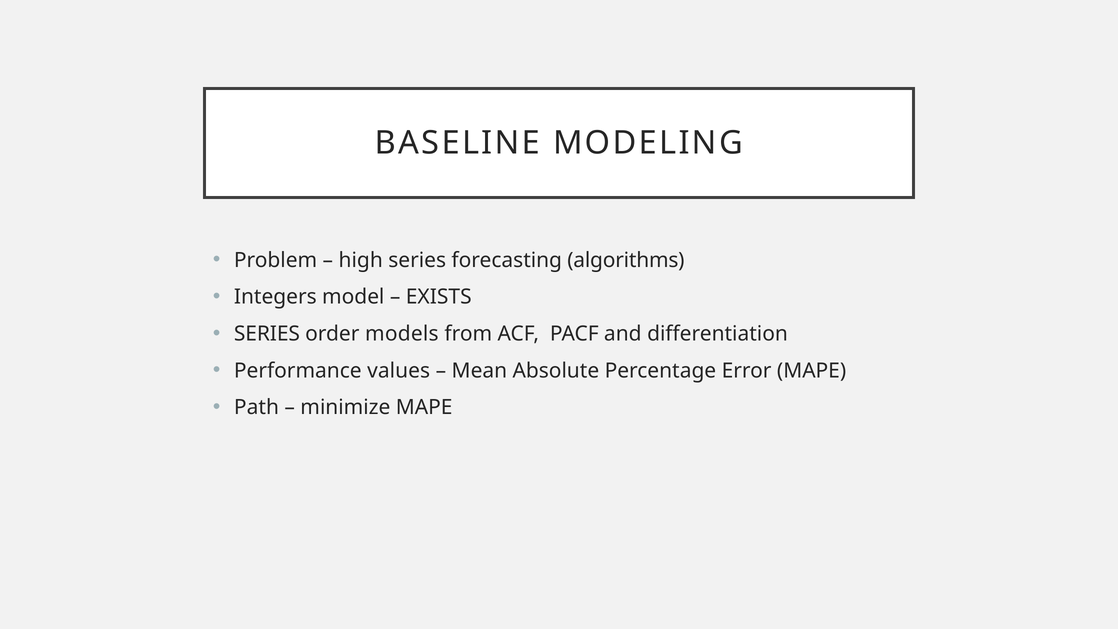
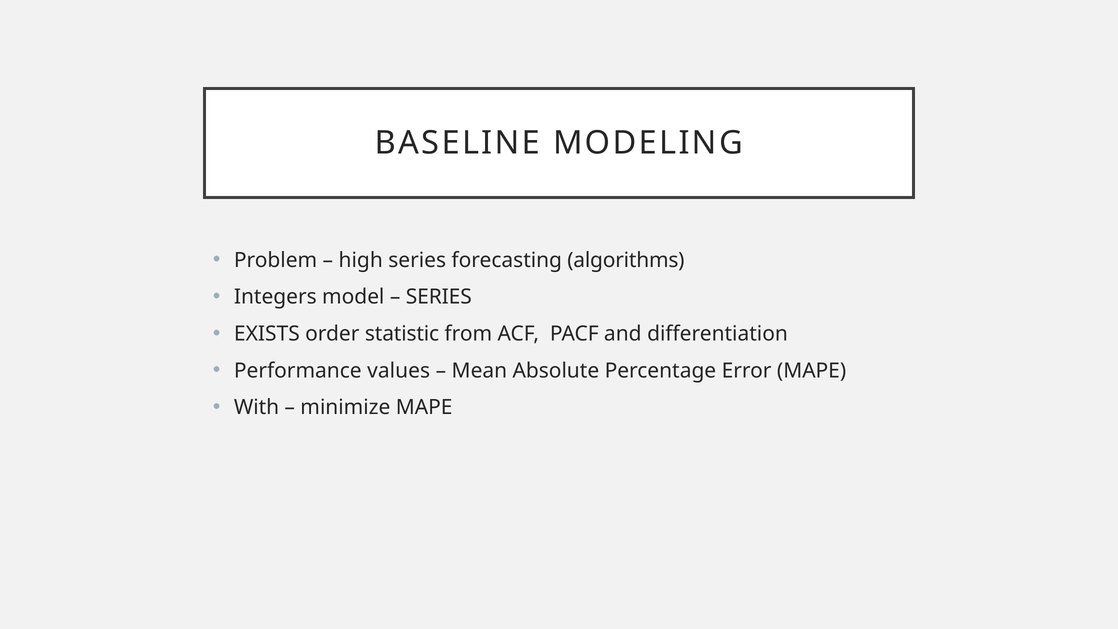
EXISTS: EXISTS -> SERIES (439, 297)
SERIES: SERIES -> EXISTS (267, 334)
models: models -> statistic (402, 334)
Path: Path -> With (257, 407)
